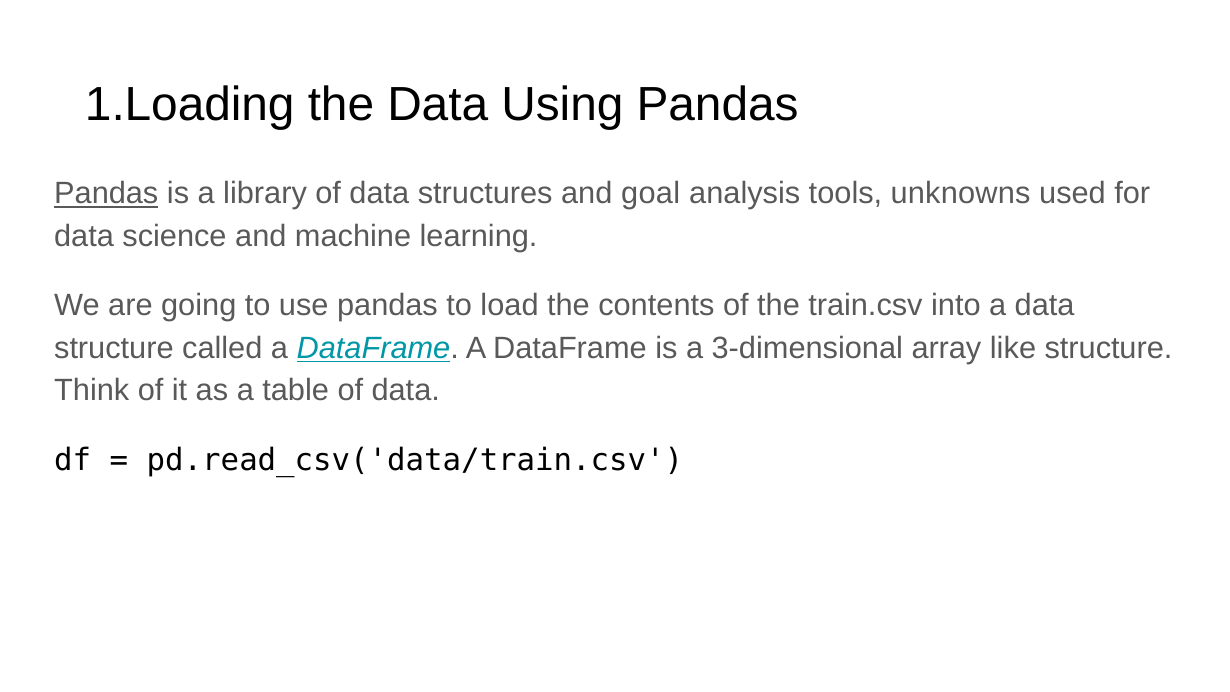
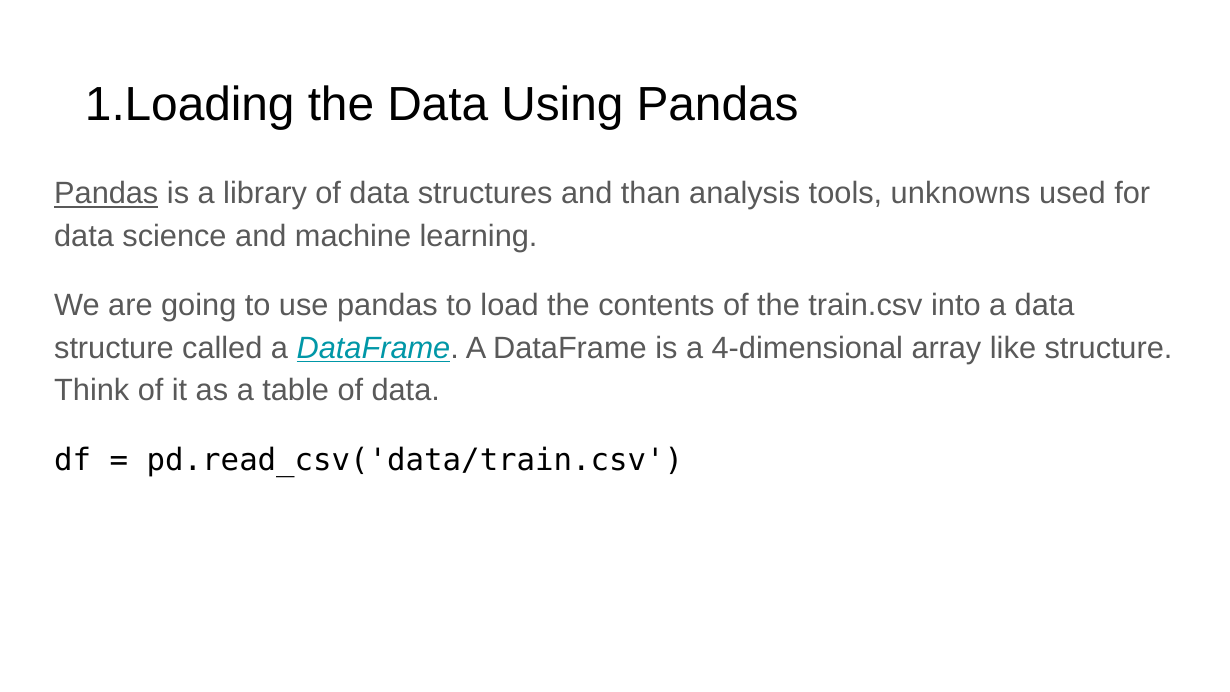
goal: goal -> than (651, 193)
3-dimensional: 3-dimensional -> 4-dimensional (807, 348)
